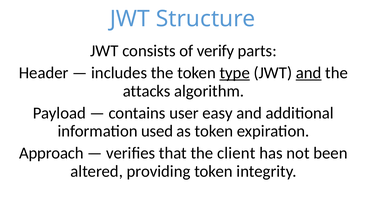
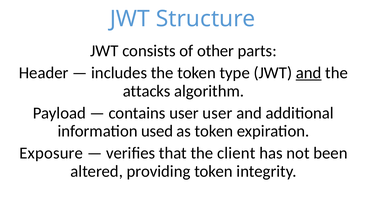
verify: verify -> other (216, 51)
type underline: present -> none (235, 73)
user easy: easy -> user (217, 113)
Approach: Approach -> Exposure (51, 153)
